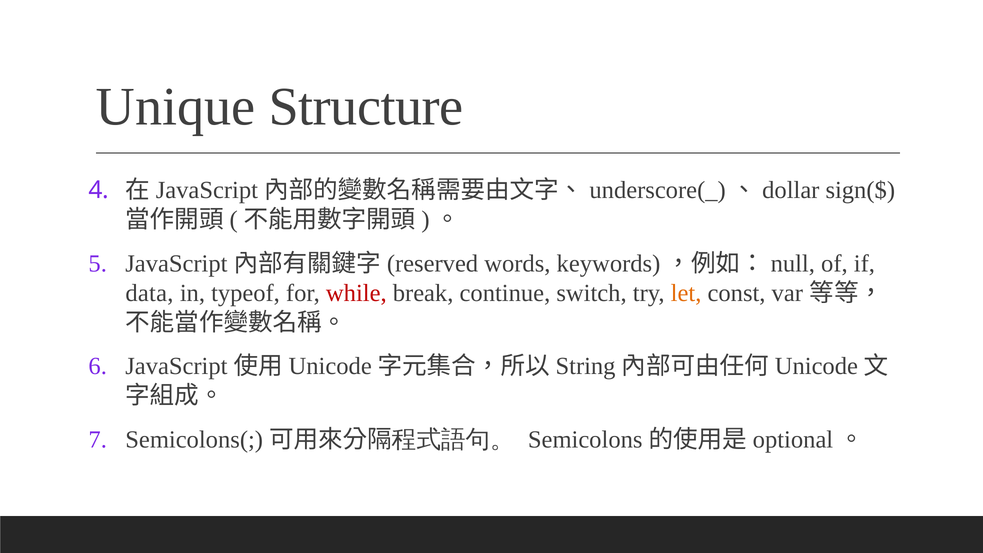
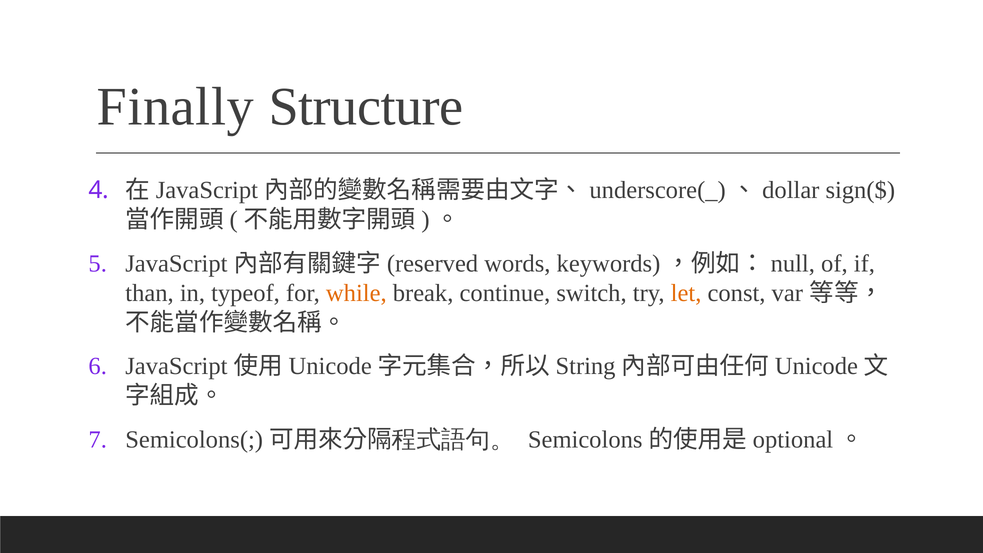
Unique: Unique -> Finally (175, 107)
data: data -> than (150, 293)
while colour: red -> orange (356, 293)
